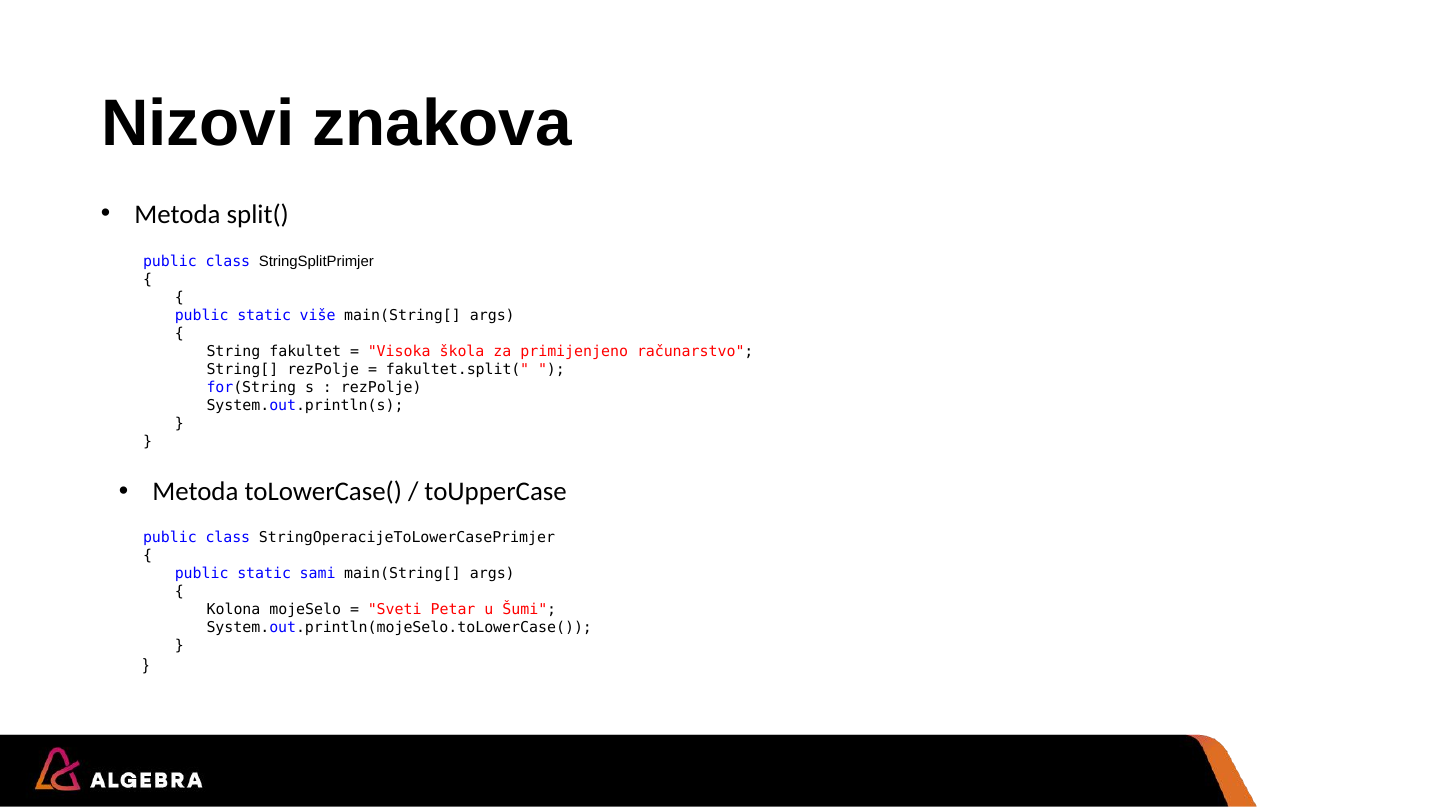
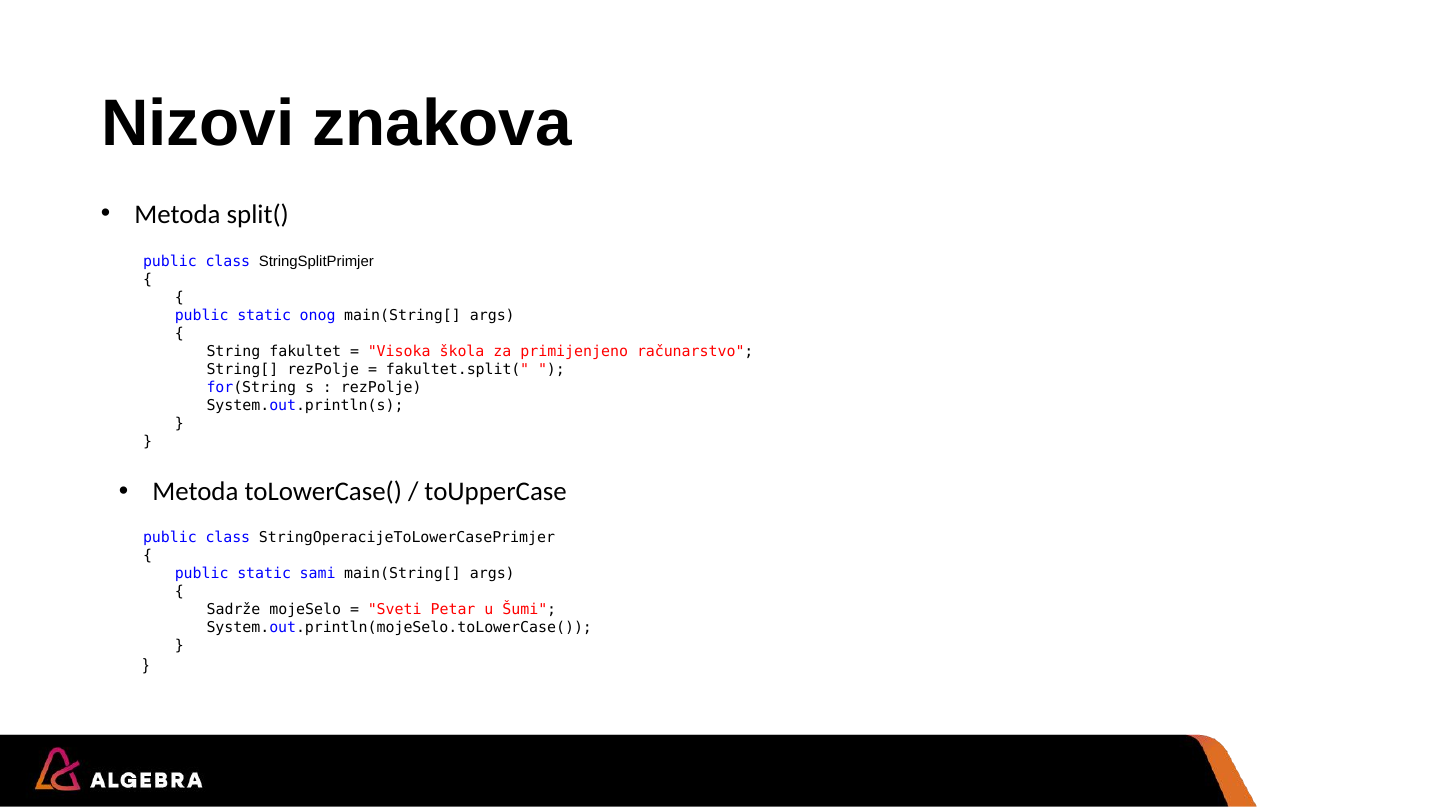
više: više -> onog (318, 316)
Kolona: Kolona -> Sadrže (234, 610)
